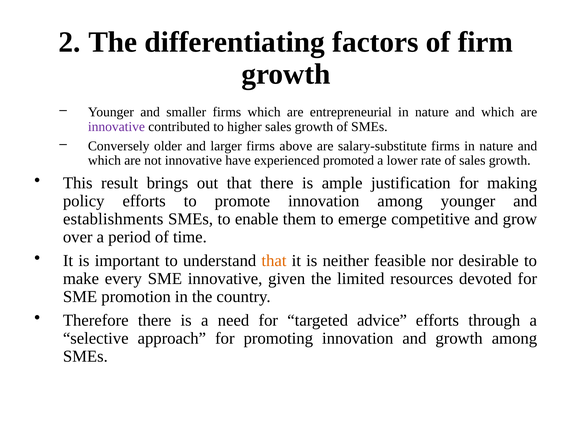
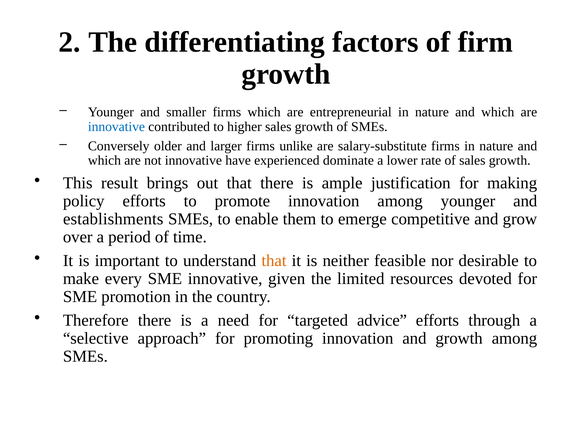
innovative colour: purple -> blue (116, 127)
above: above -> unlike (296, 146)
promoted: promoted -> dominate (348, 160)
